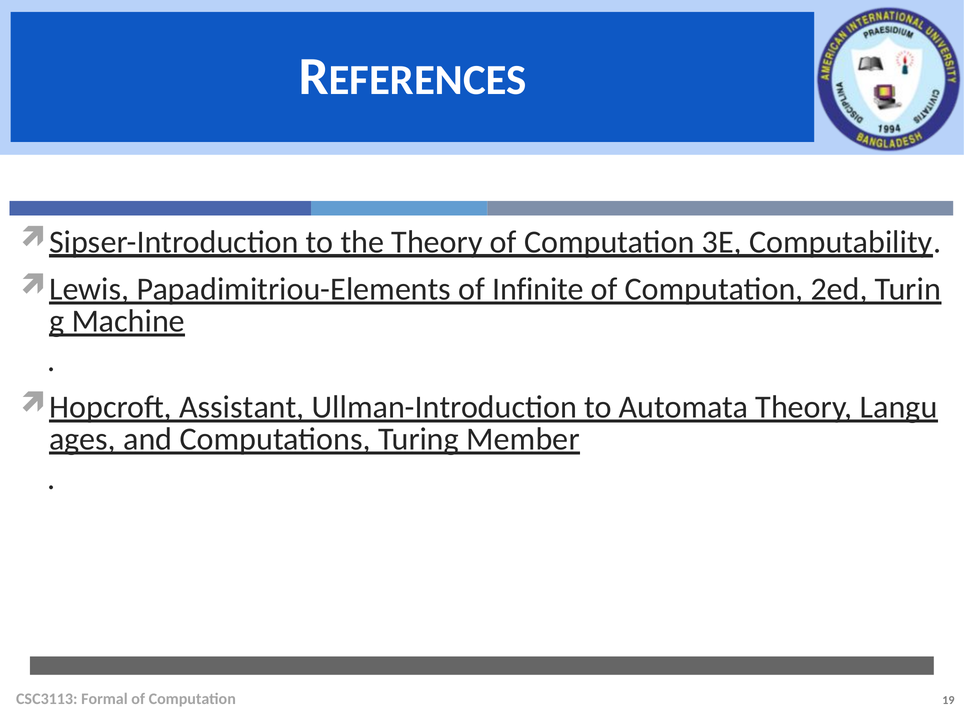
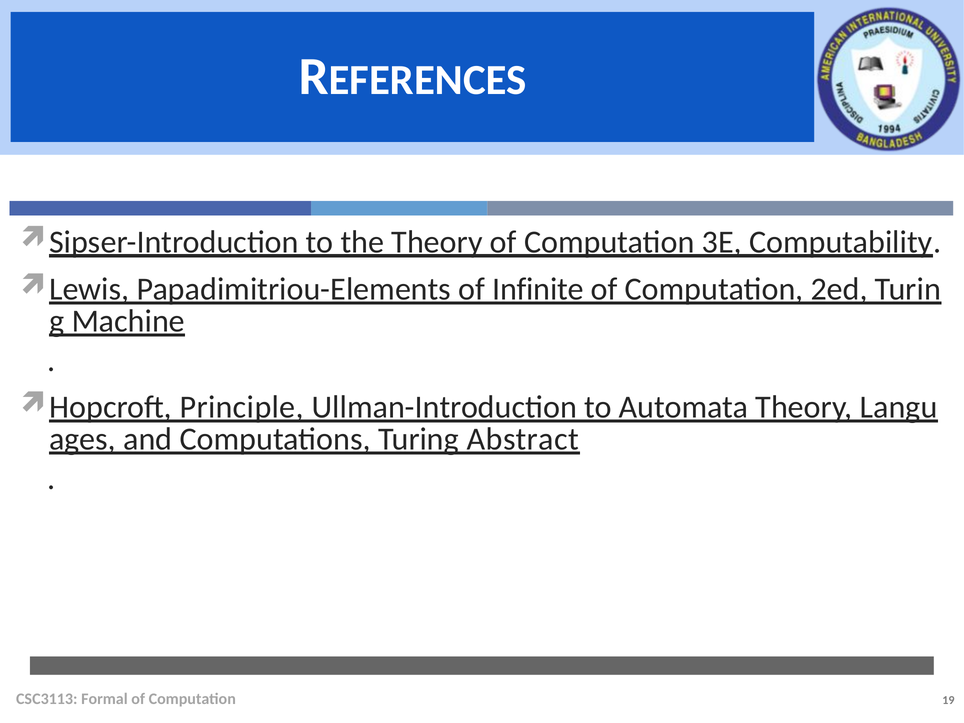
Assistant: Assistant -> Principle (242, 407)
Member: Member -> Abstract (523, 439)
